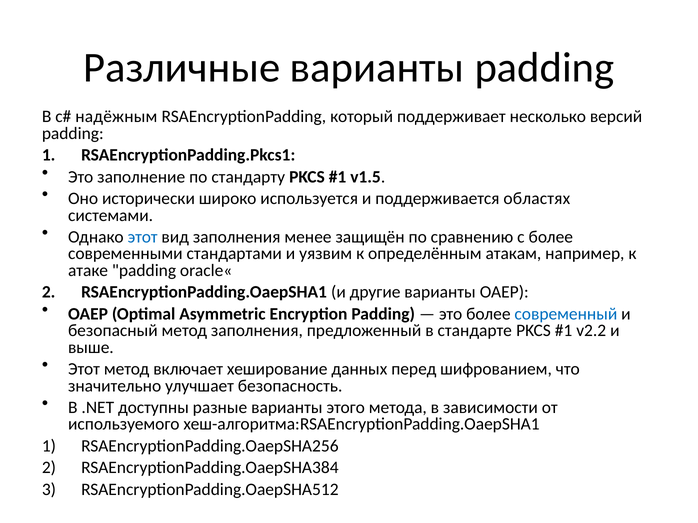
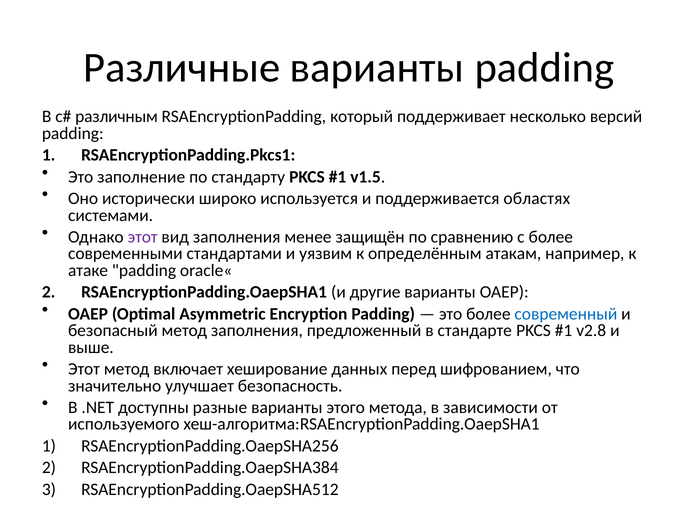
надёжным: надёжным -> различным (117, 117)
этот colour: blue -> purple (143, 237)
v2.2: v2.2 -> v2.8 (591, 331)
